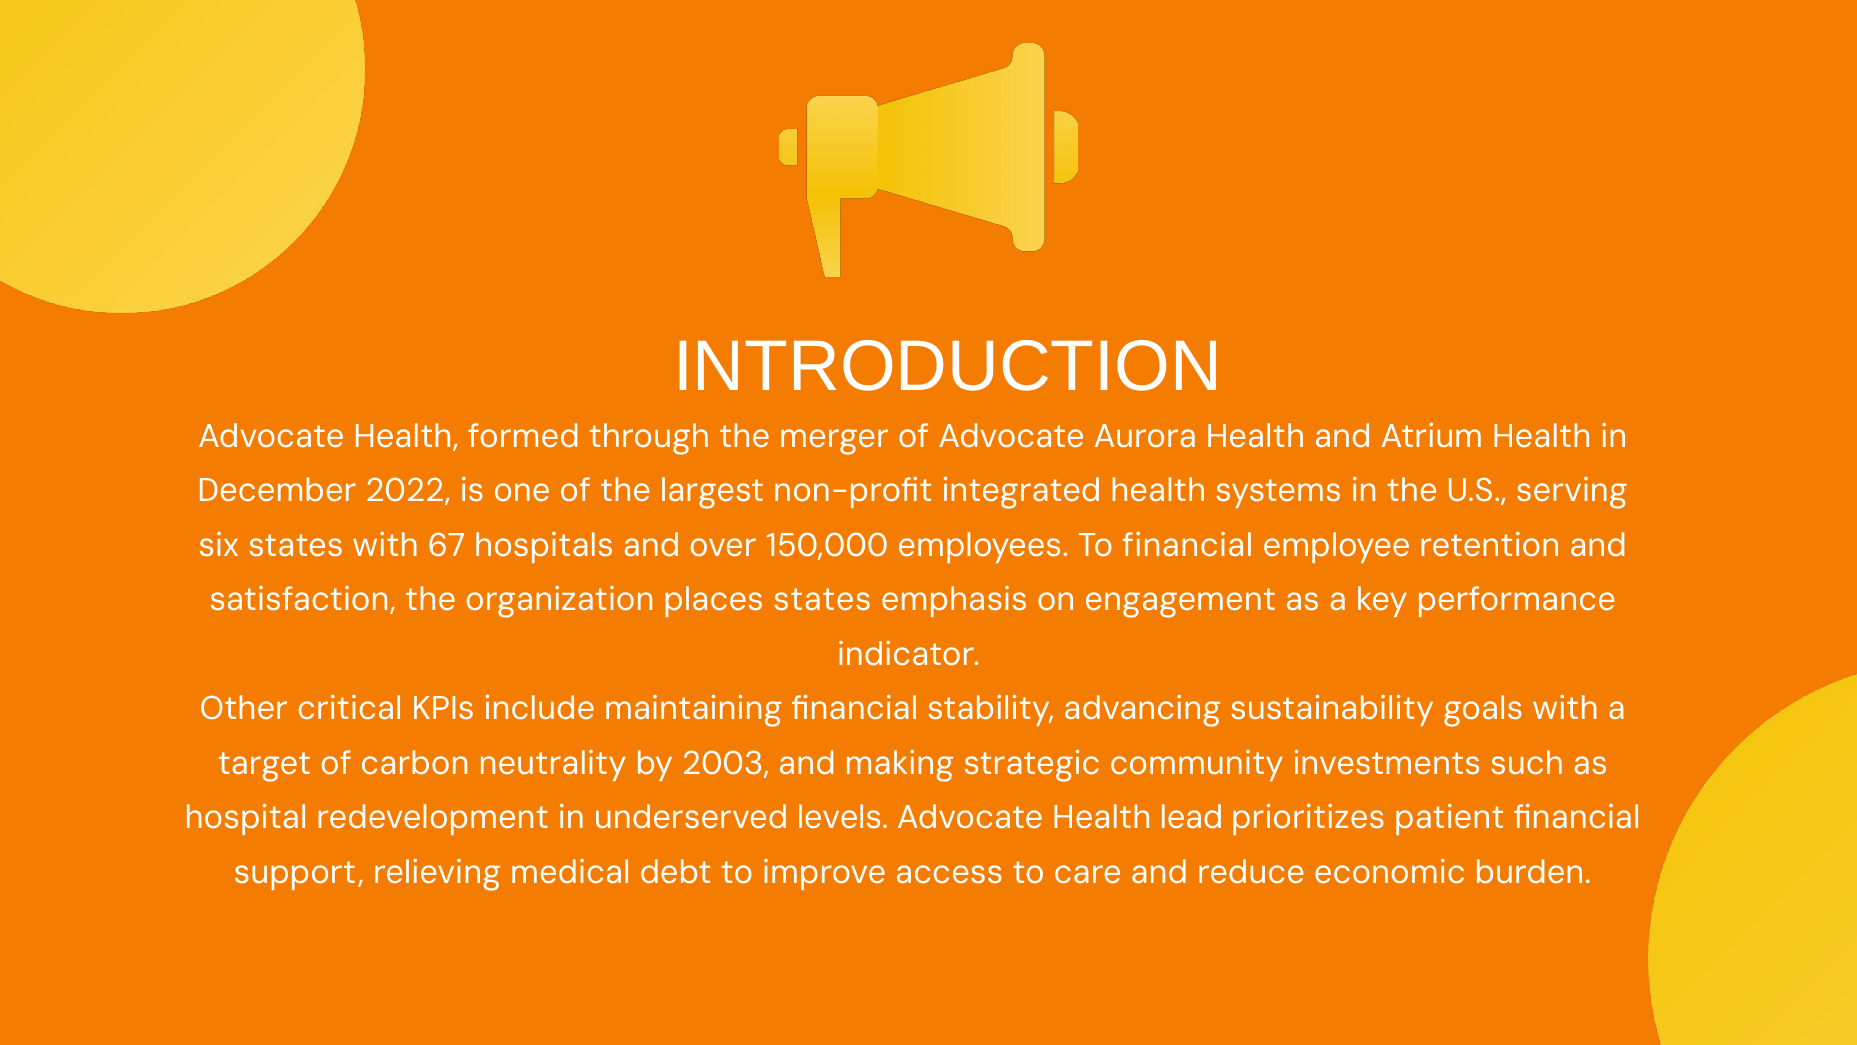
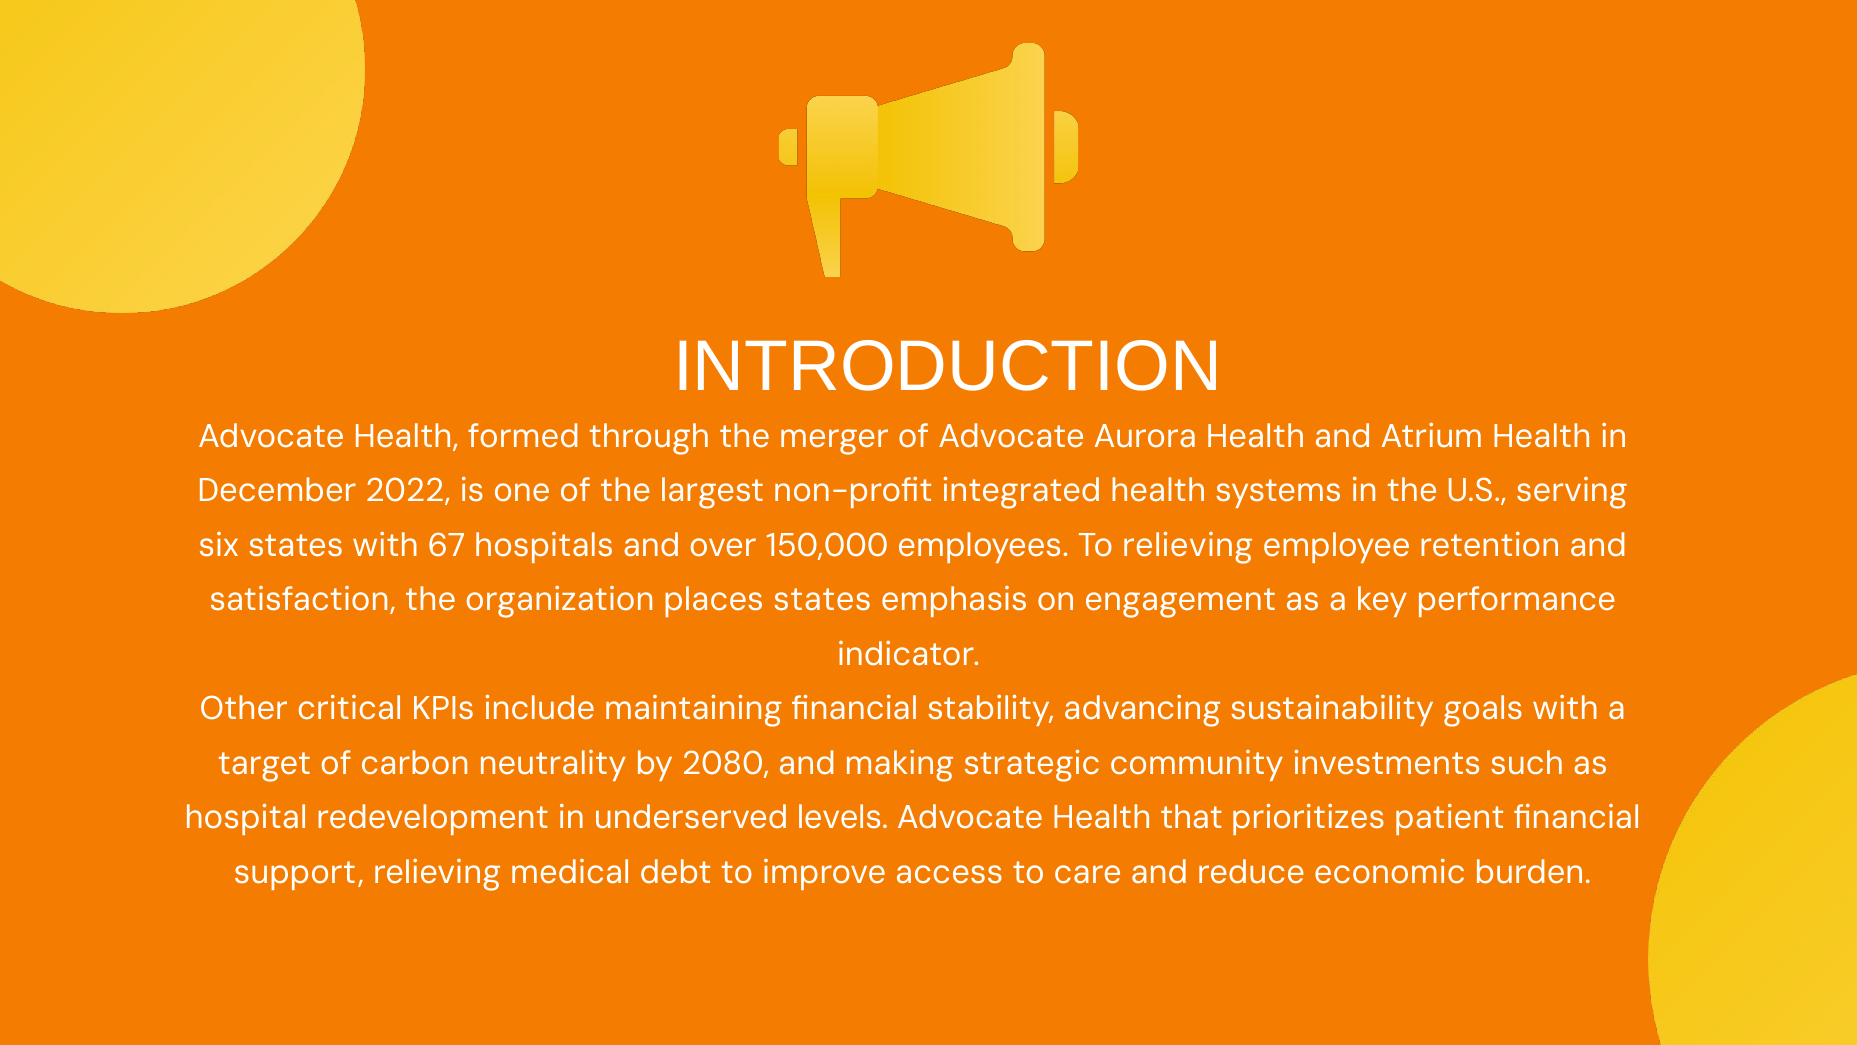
To financial: financial -> relieving (1188, 545)
2003: 2003 -> 2080 (726, 763)
lead: lead -> that (1192, 818)
